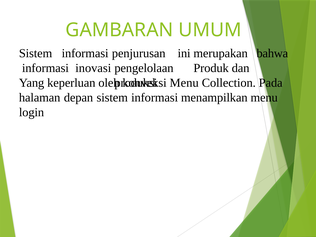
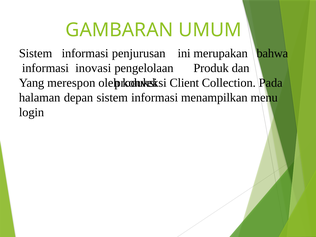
keperluan: keperluan -> merespon (71, 83)
Menu: Menu -> Client (184, 83)
